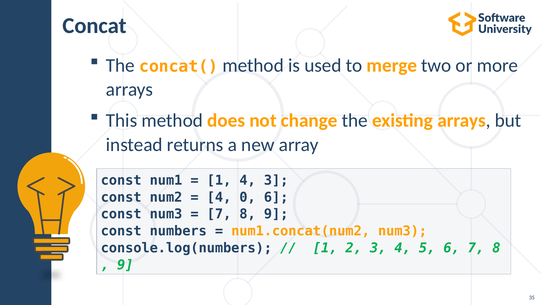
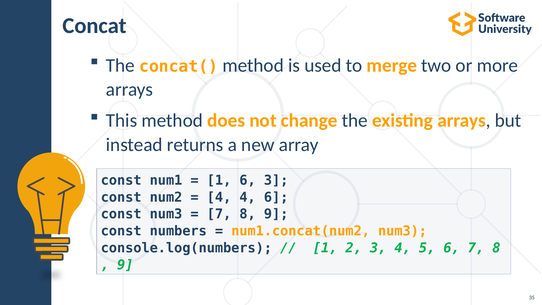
1 4: 4 -> 6 (248, 180)
4 0: 0 -> 4 (248, 197)
